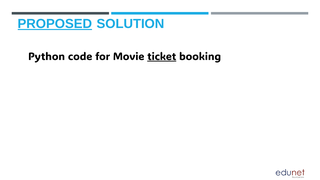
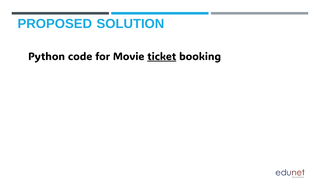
PROPOSED underline: present -> none (55, 24)
